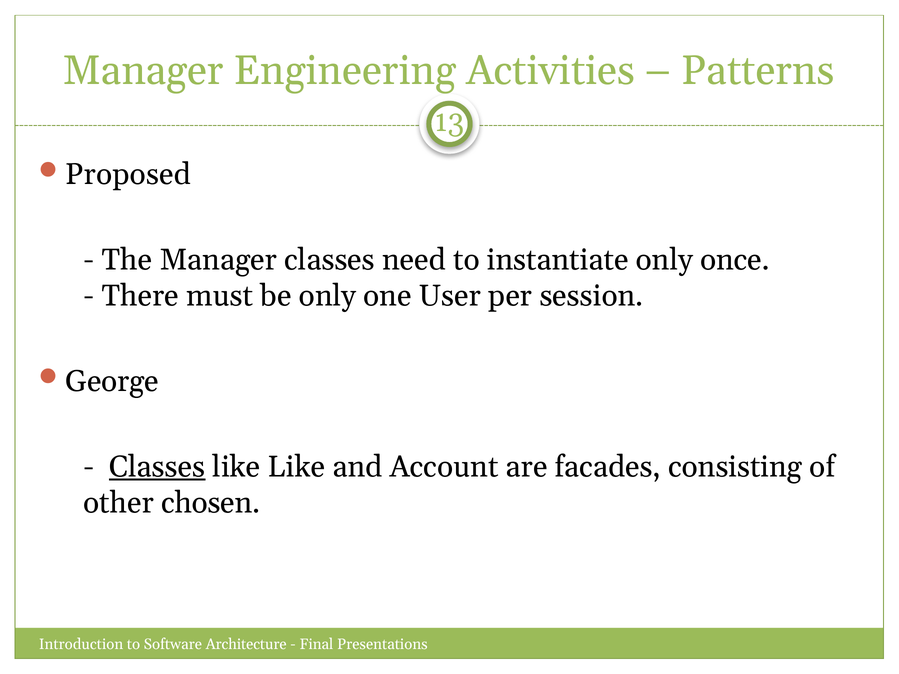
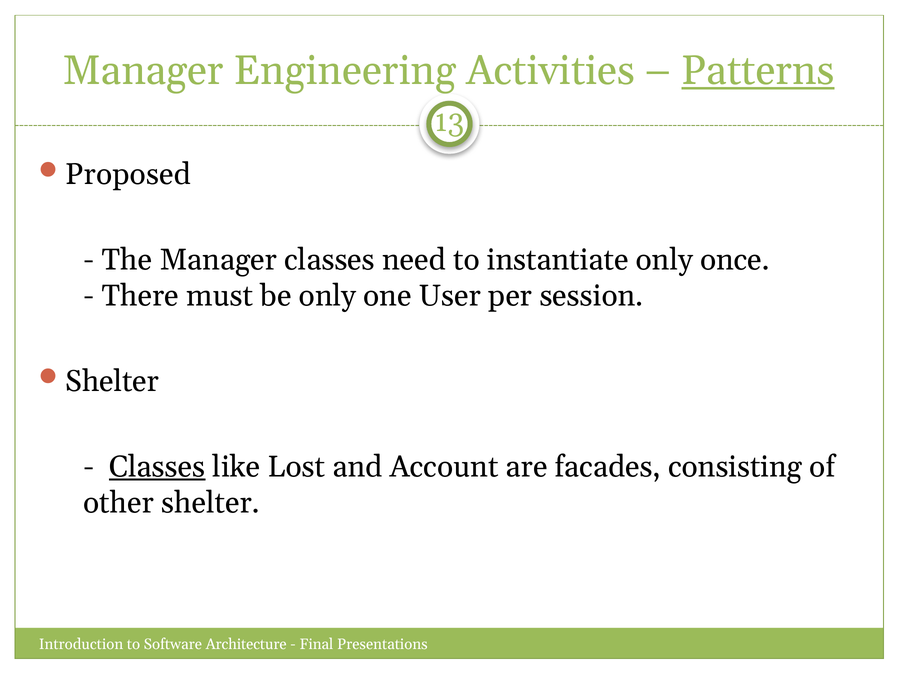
Patterns underline: none -> present (758, 71)
George: George -> Shelter (112, 381)
like Like: Like -> Lost (296, 467)
other chosen: chosen -> shelter (211, 503)
